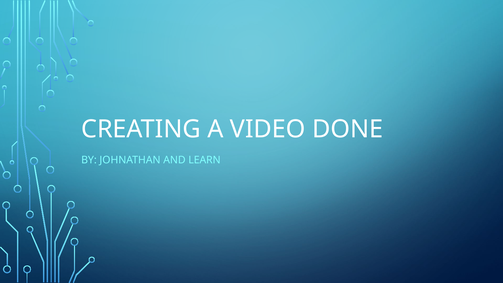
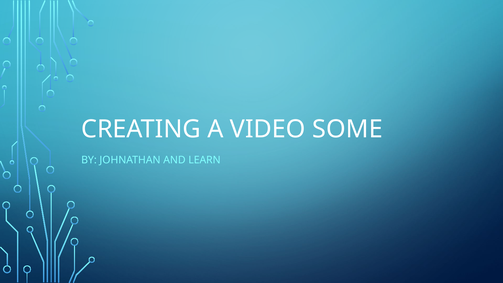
DONE: DONE -> SOME (347, 129)
